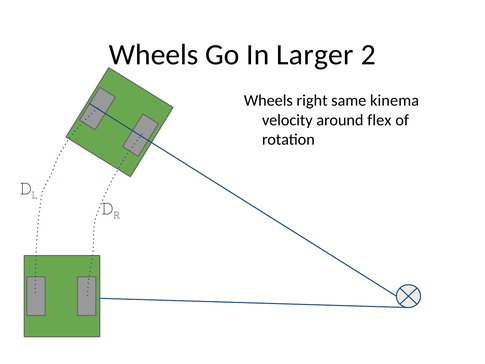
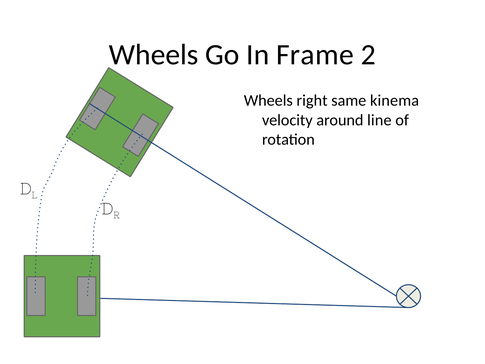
Larger: Larger -> Frame (315, 55)
flex: flex -> line (379, 120)
